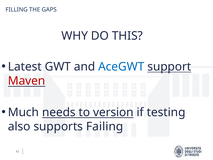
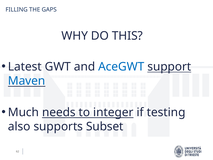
Maven colour: red -> blue (27, 81)
version: version -> integer (113, 112)
Failing: Failing -> Subset (105, 126)
